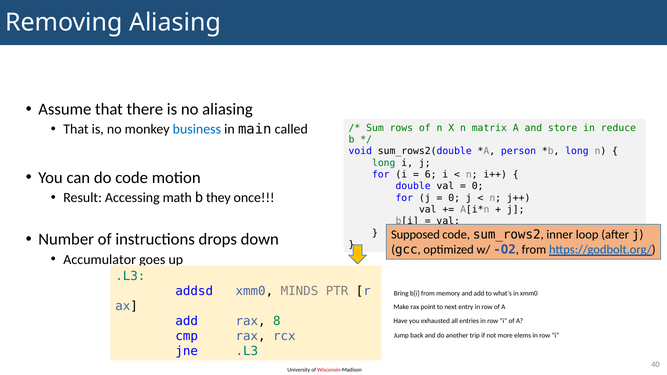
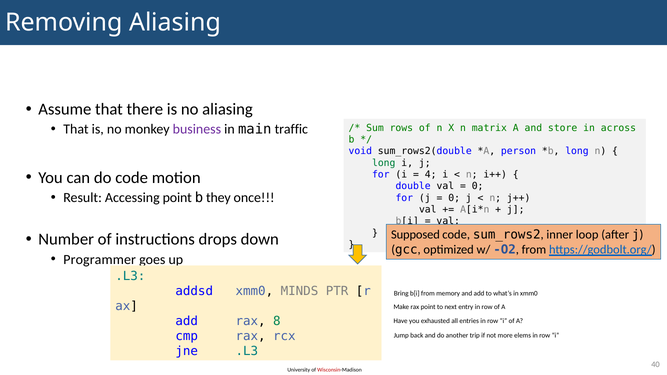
business colour: blue -> purple (197, 129)
called: called -> traffic (291, 129)
reduce: reduce -> across (618, 128)
6: 6 -> 4 (431, 175)
Accessing math: math -> point (177, 198)
Accumulator: Accumulator -> Programmer (100, 260)
